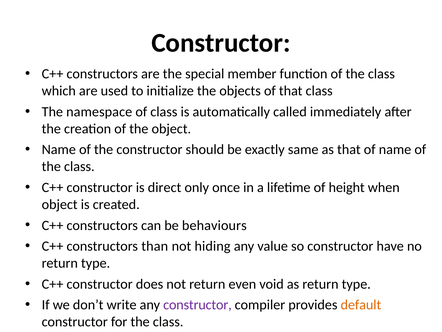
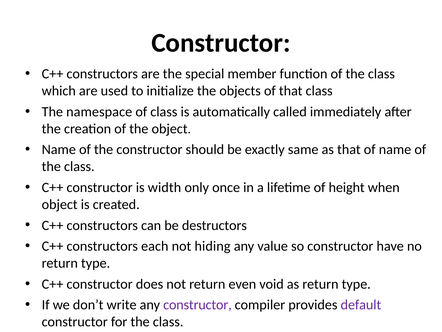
direct: direct -> width (165, 187)
behaviours: behaviours -> destructors (214, 225)
than: than -> each (155, 246)
default colour: orange -> purple (361, 305)
